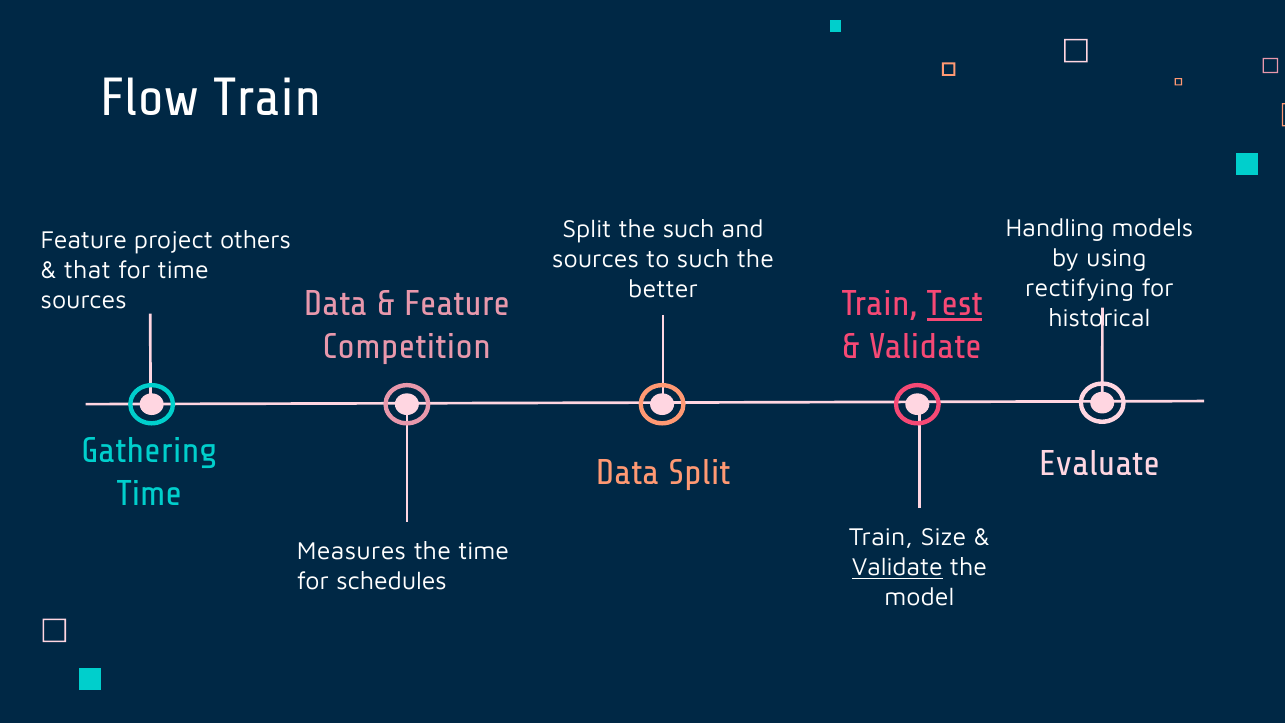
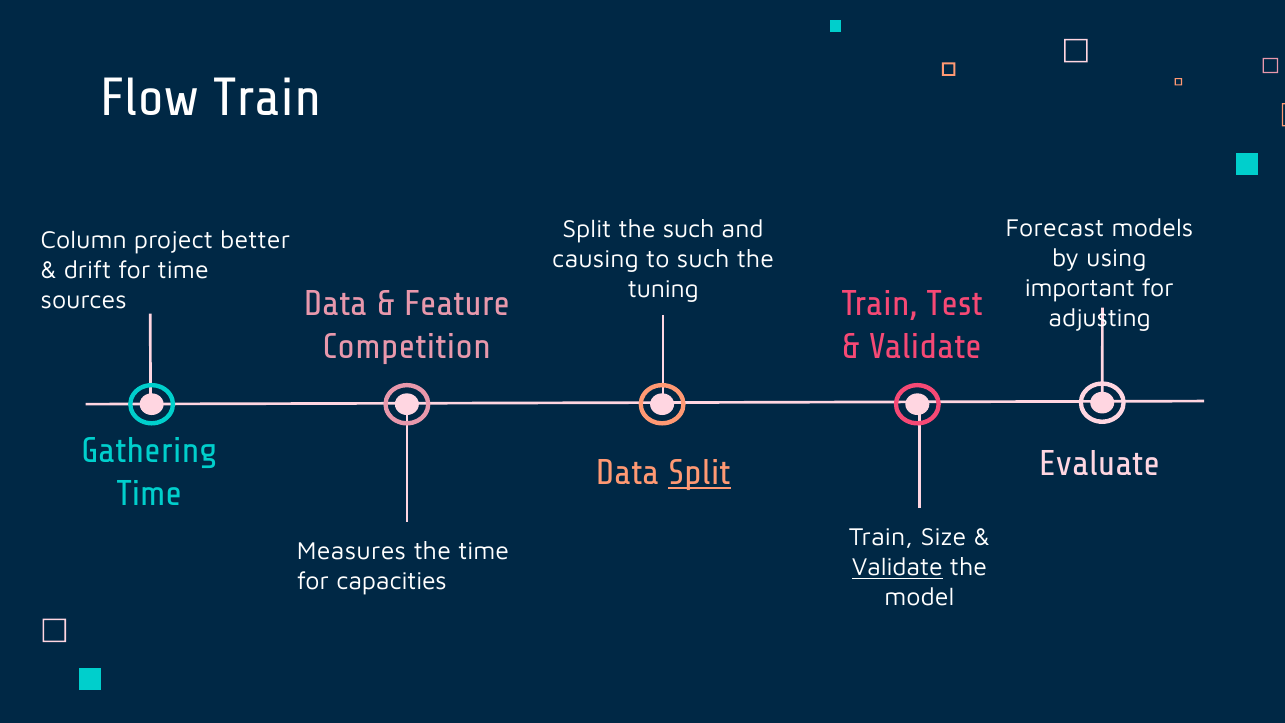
Handling: Handling -> Forecast (1055, 228)
Feature: Feature -> Column (84, 240)
others: others -> better (255, 240)
sources: sources -> causing (596, 259)
that: that -> drift (87, 270)
rectifying: rectifying -> important (1080, 288)
better: better -> tuning (663, 289)
Test underline: present -> none (955, 304)
historical: historical -> adjusting (1100, 318)
Split underline: none -> present (700, 472)
schedules: schedules -> capacities (392, 581)
